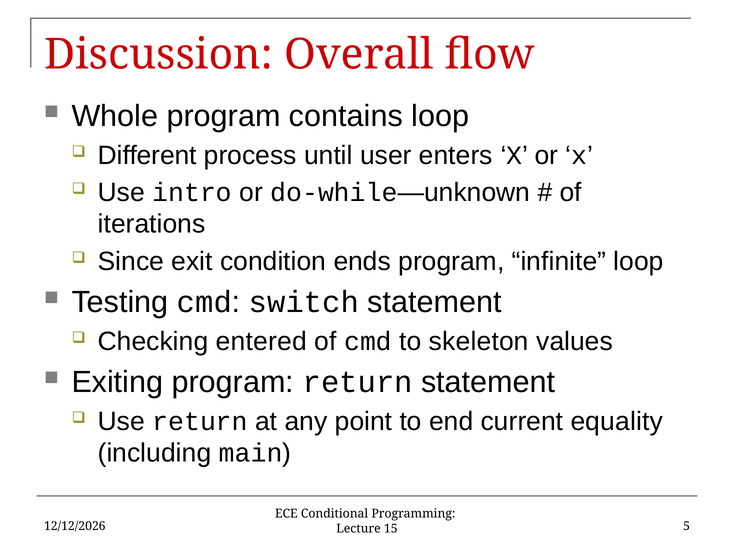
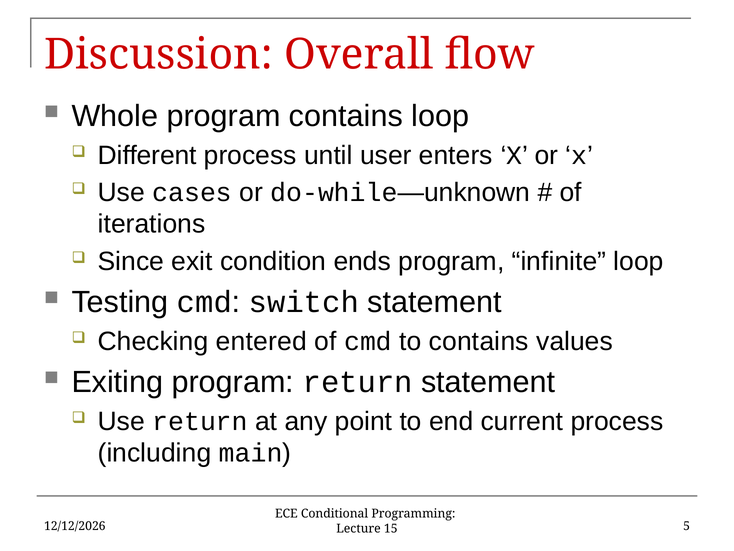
intro: intro -> cases (192, 192)
to skeleton: skeleton -> contains (479, 341)
current equality: equality -> process (617, 421)
